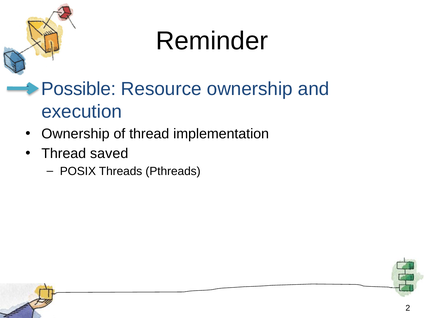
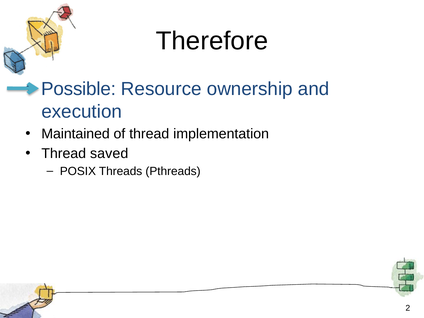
Reminder: Reminder -> Therefore (212, 41)
Ownership: Ownership -> Maintained (76, 134)
